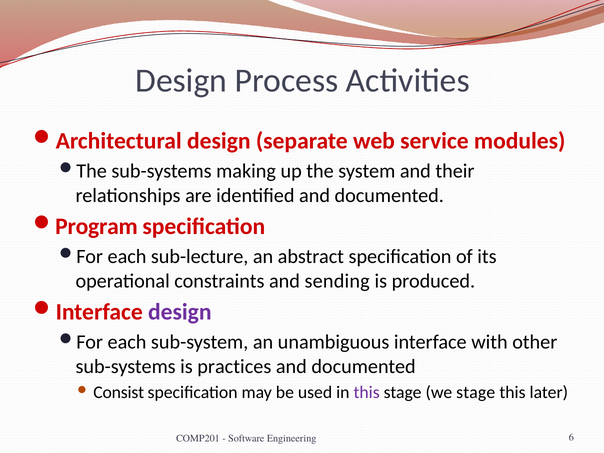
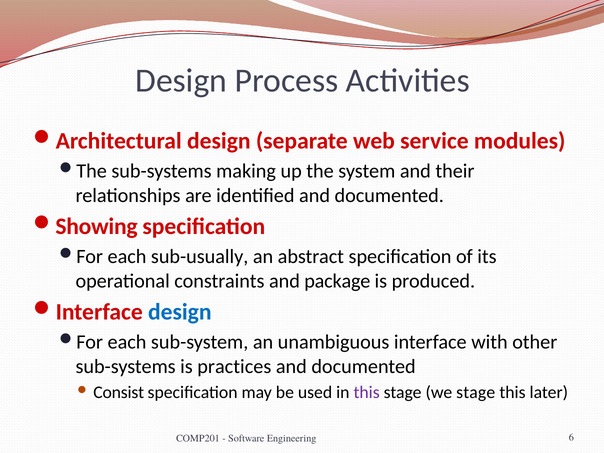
Program: Program -> Showing (97, 227)
sub-lecture: sub-lecture -> sub-usually (200, 257)
sending: sending -> package (337, 281)
design colour: purple -> blue (180, 312)
